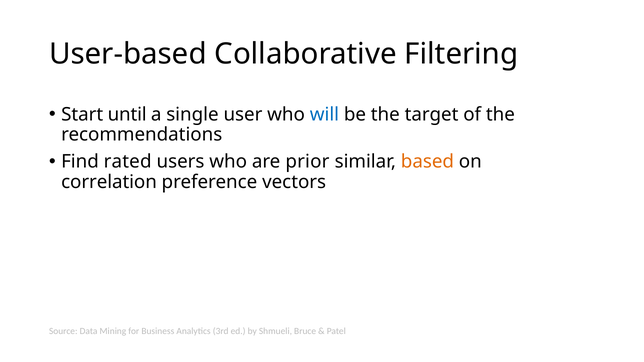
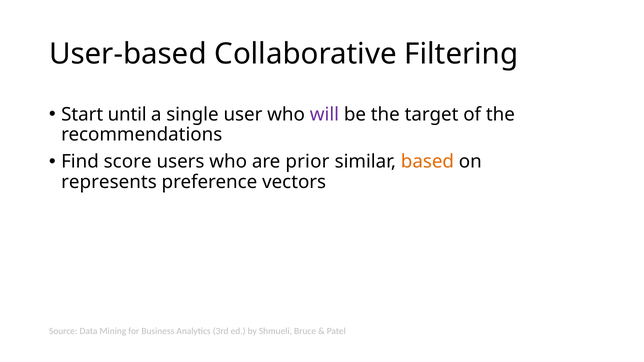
will colour: blue -> purple (324, 114)
rated: rated -> score (128, 162)
correlation: correlation -> represents (109, 182)
